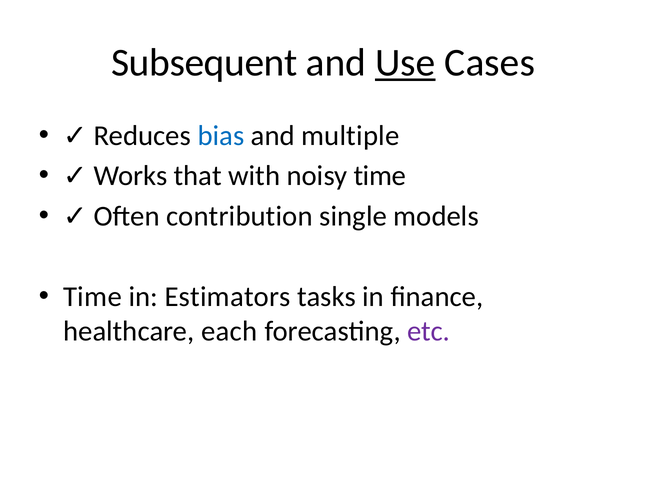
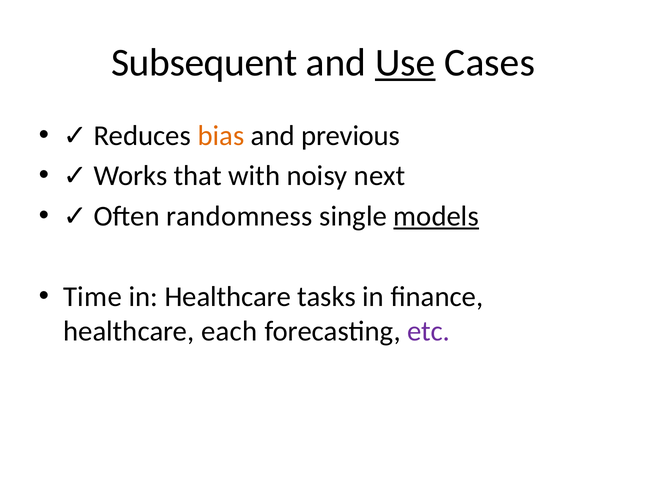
bias colour: blue -> orange (221, 136)
multiple: multiple -> previous (351, 136)
noisy time: time -> next (380, 176)
contribution: contribution -> randomness (239, 216)
models underline: none -> present (436, 216)
in Estimators: Estimators -> Healthcare (228, 297)
